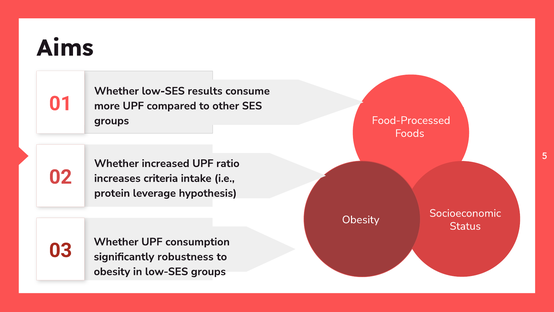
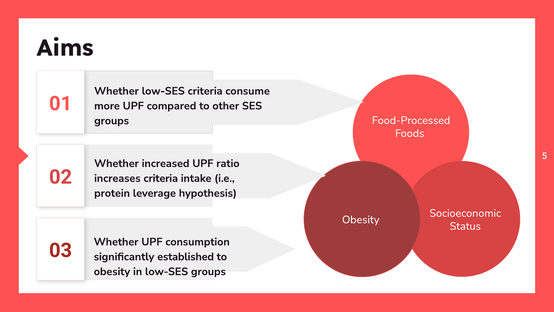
low-SES results: results -> criteria (205, 91)
robustness: robustness -> established (186, 256)
